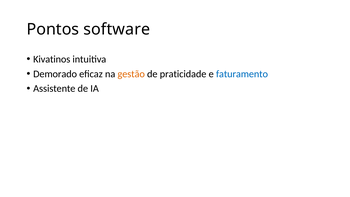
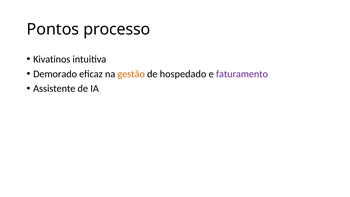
software: software -> processo (117, 29)
praticidade: praticidade -> hospedado (183, 74)
faturamento colour: blue -> purple (242, 74)
